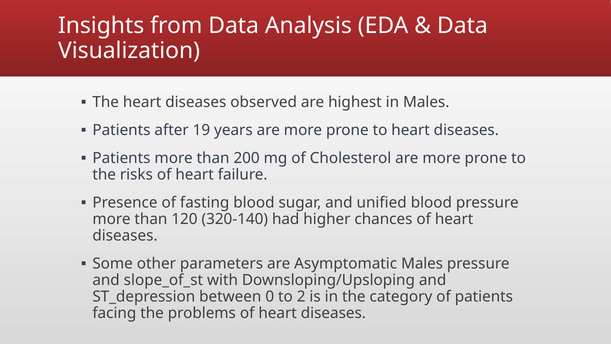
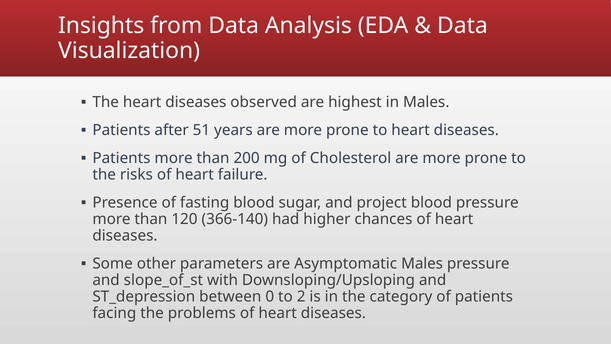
19: 19 -> 51 (201, 130)
unified: unified -> project (382, 202)
320-140: 320-140 -> 366-140 (235, 219)
